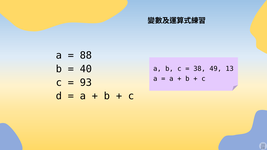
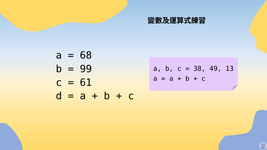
88: 88 -> 68 (86, 55)
40: 40 -> 99 (86, 69)
93: 93 -> 61 (86, 83)
